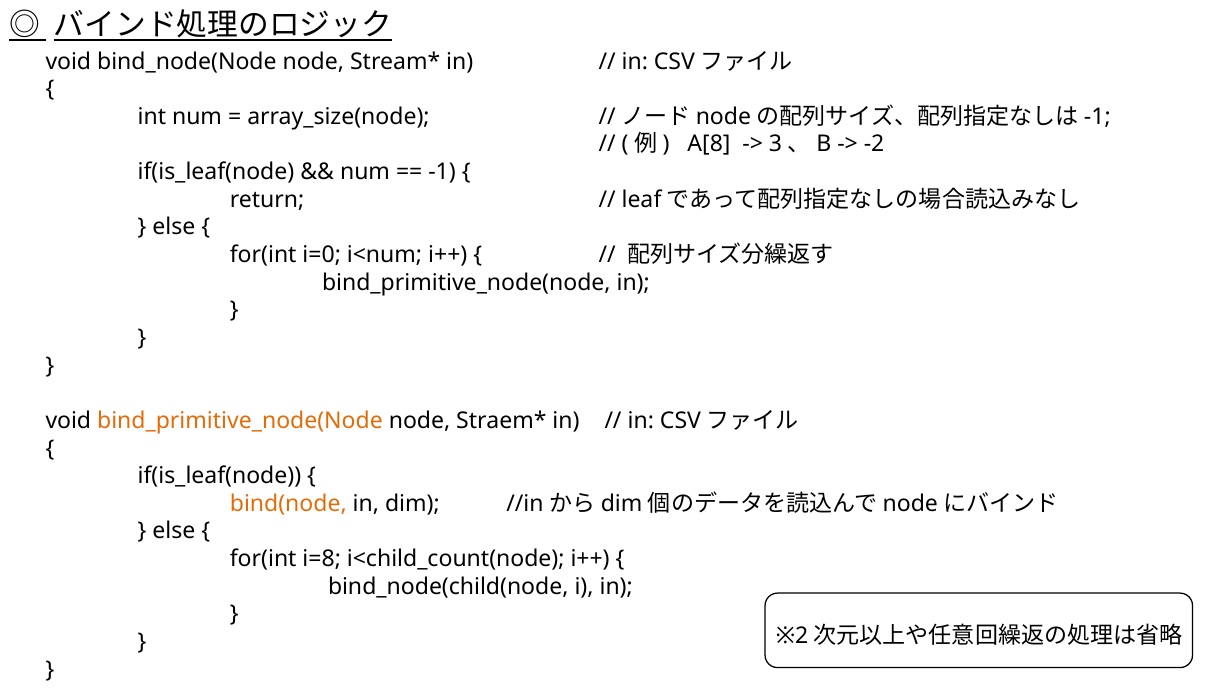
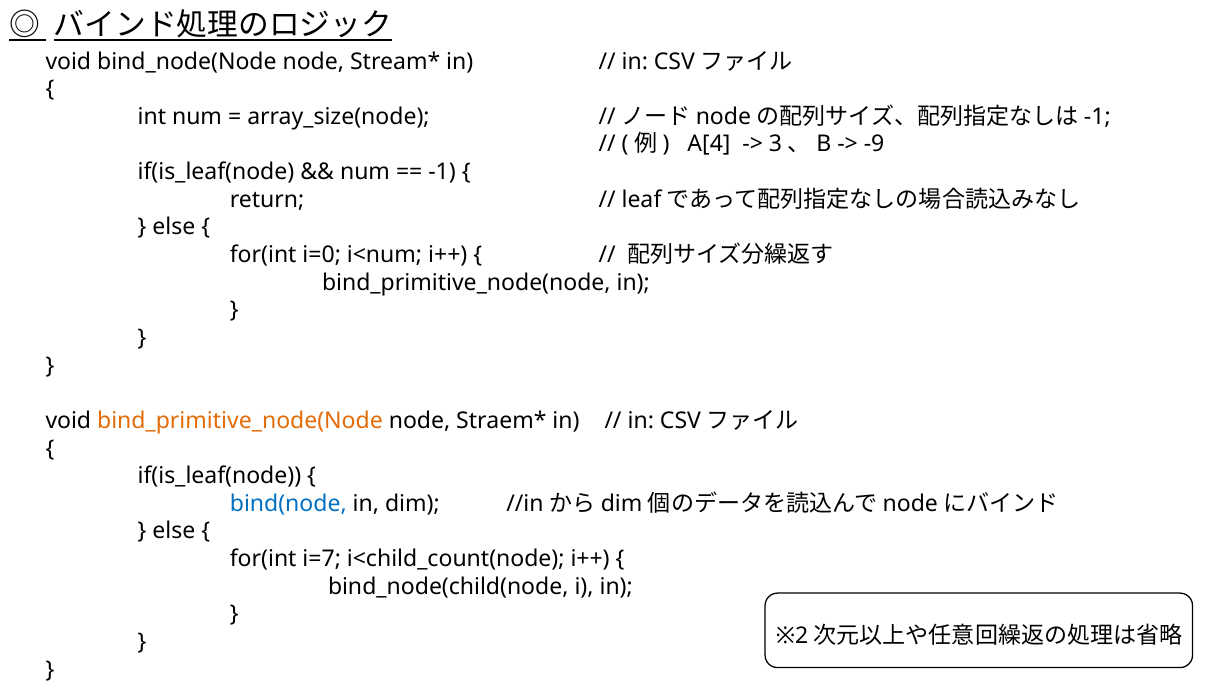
A[8: A[8 -> A[4 (709, 144)
-2: -2 -> -9 (874, 144)
bind(node colour: orange -> blue (288, 504)
i=8: i=8 -> i=7 (322, 559)
